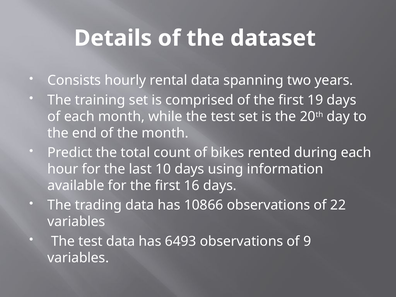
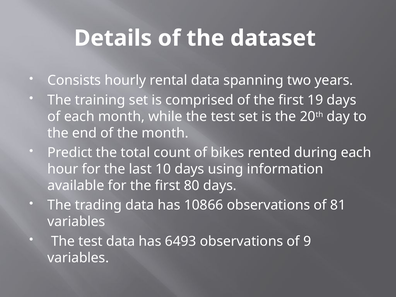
16: 16 -> 80 (192, 186)
22: 22 -> 81 (338, 205)
